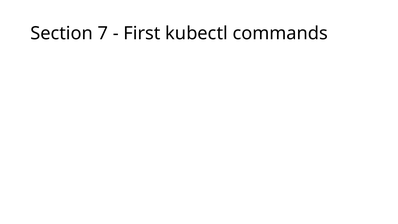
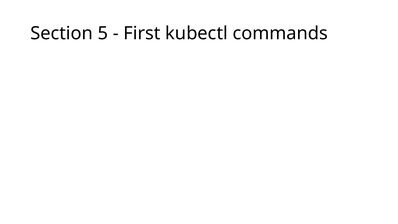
7: 7 -> 5 (103, 33)
